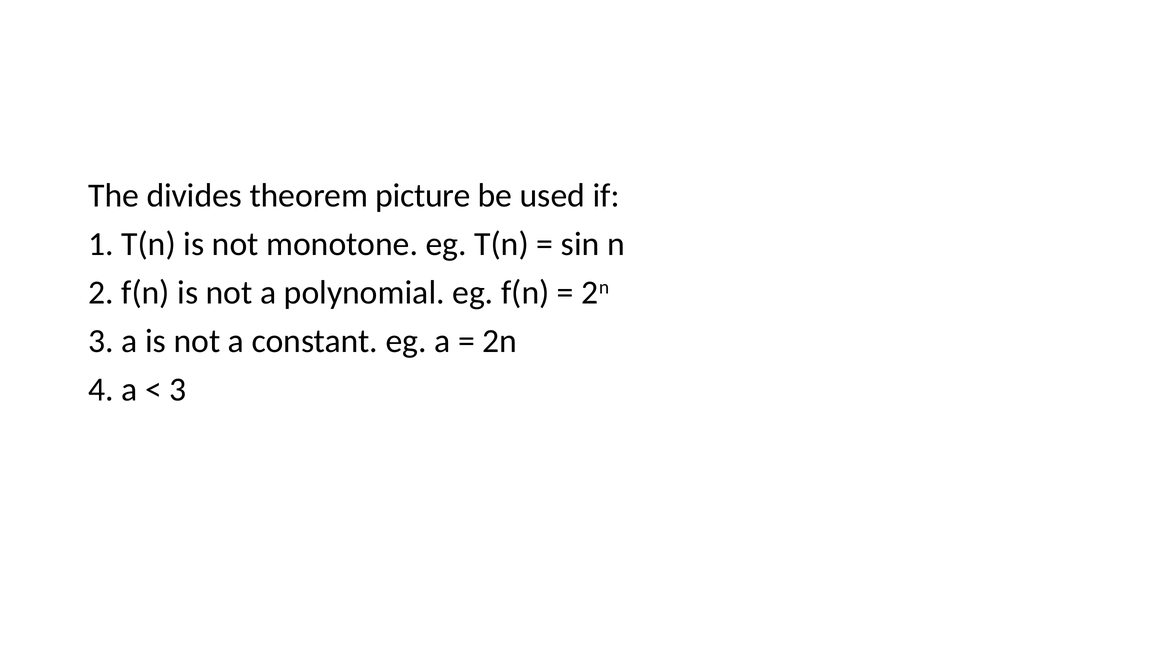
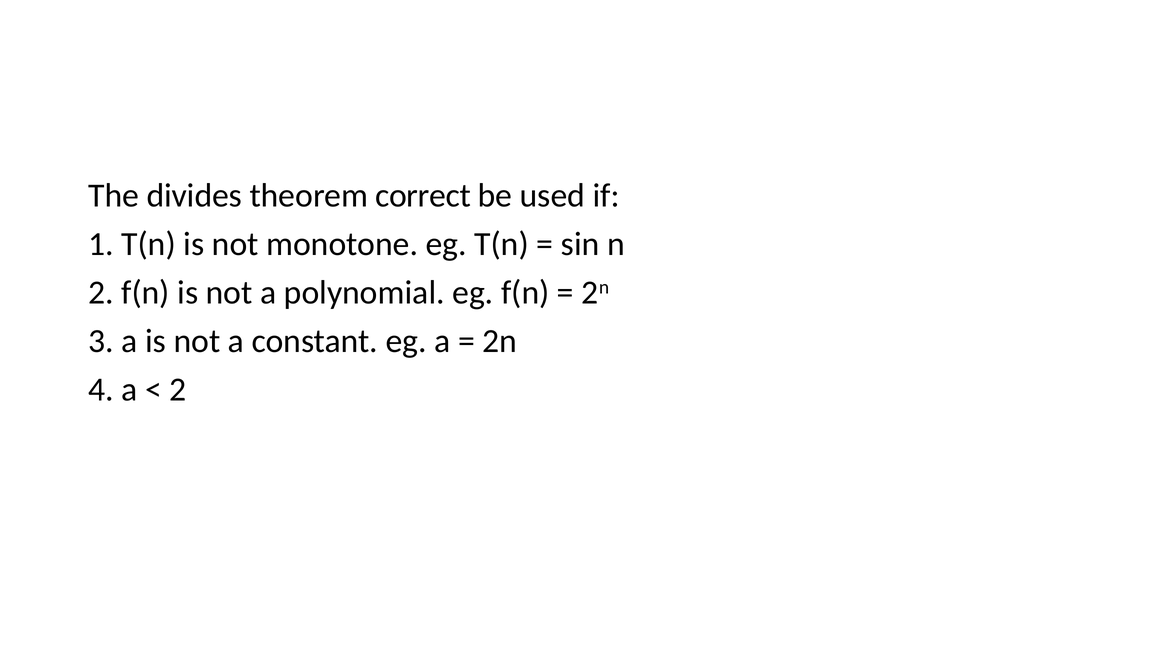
picture: picture -> correct (423, 196)
3: 3 -> 2 (178, 390)
